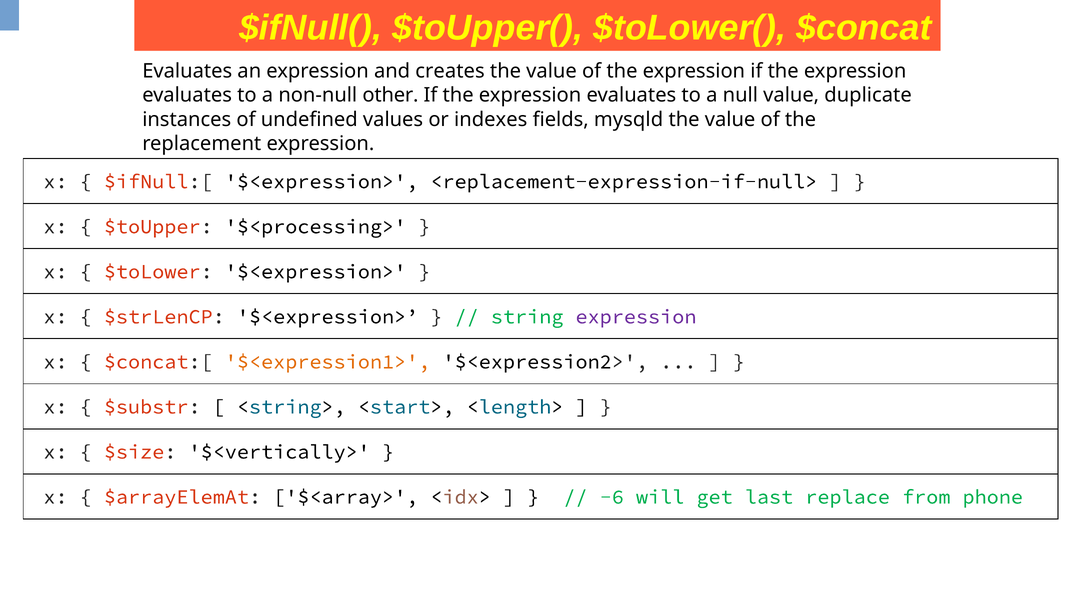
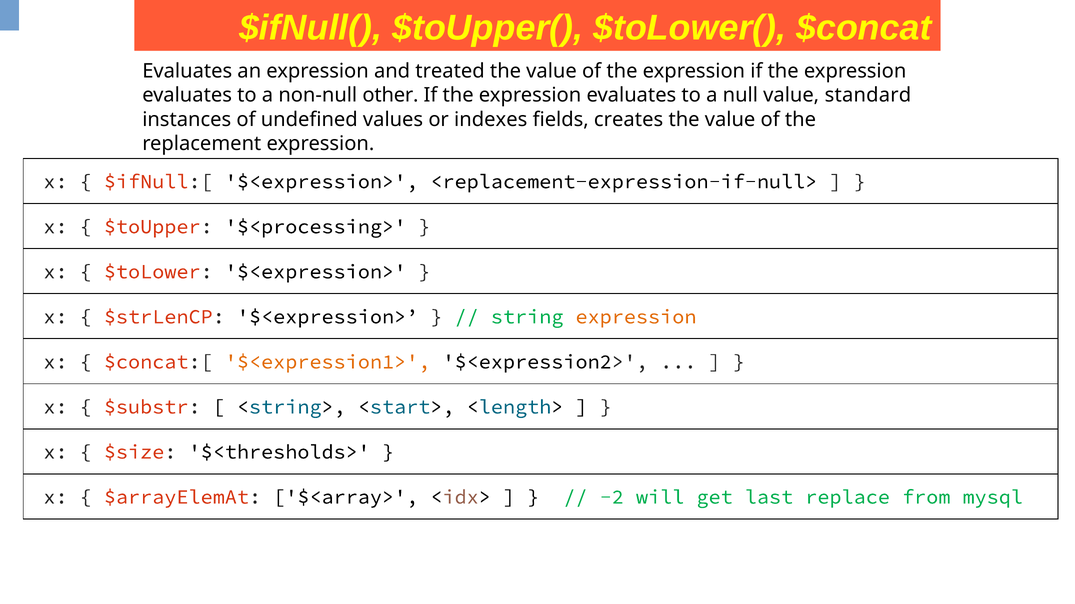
creates: creates -> treated (450, 71)
duplicate: duplicate -> standard (868, 95)
mysqld: mysqld -> creates (629, 120)
expression colour: purple -> orange (636, 317)
$<vertically>: $<vertically> -> $<thresholds> (279, 452)
-6: -6 -> -2 (612, 498)
phone: phone -> mysql (993, 498)
